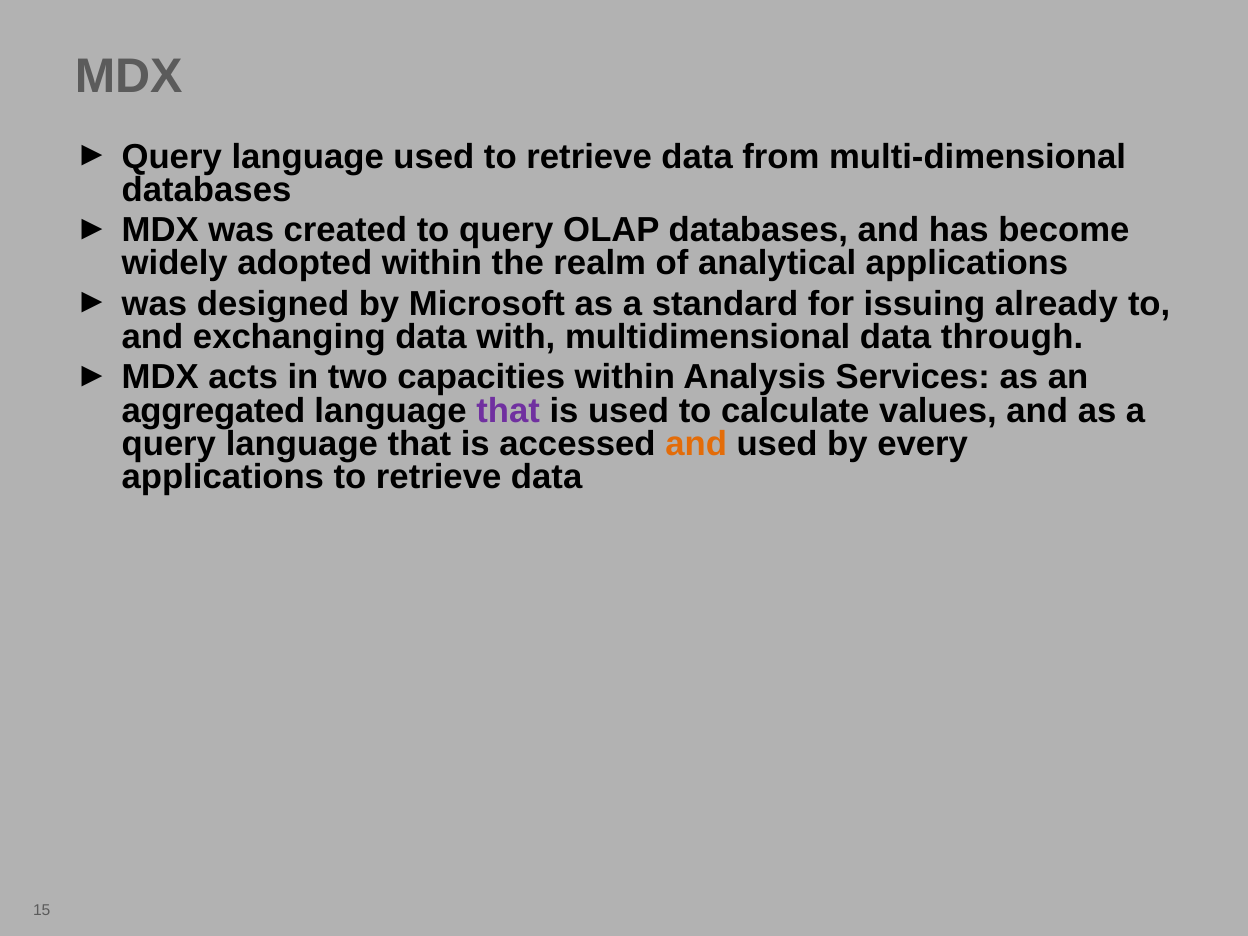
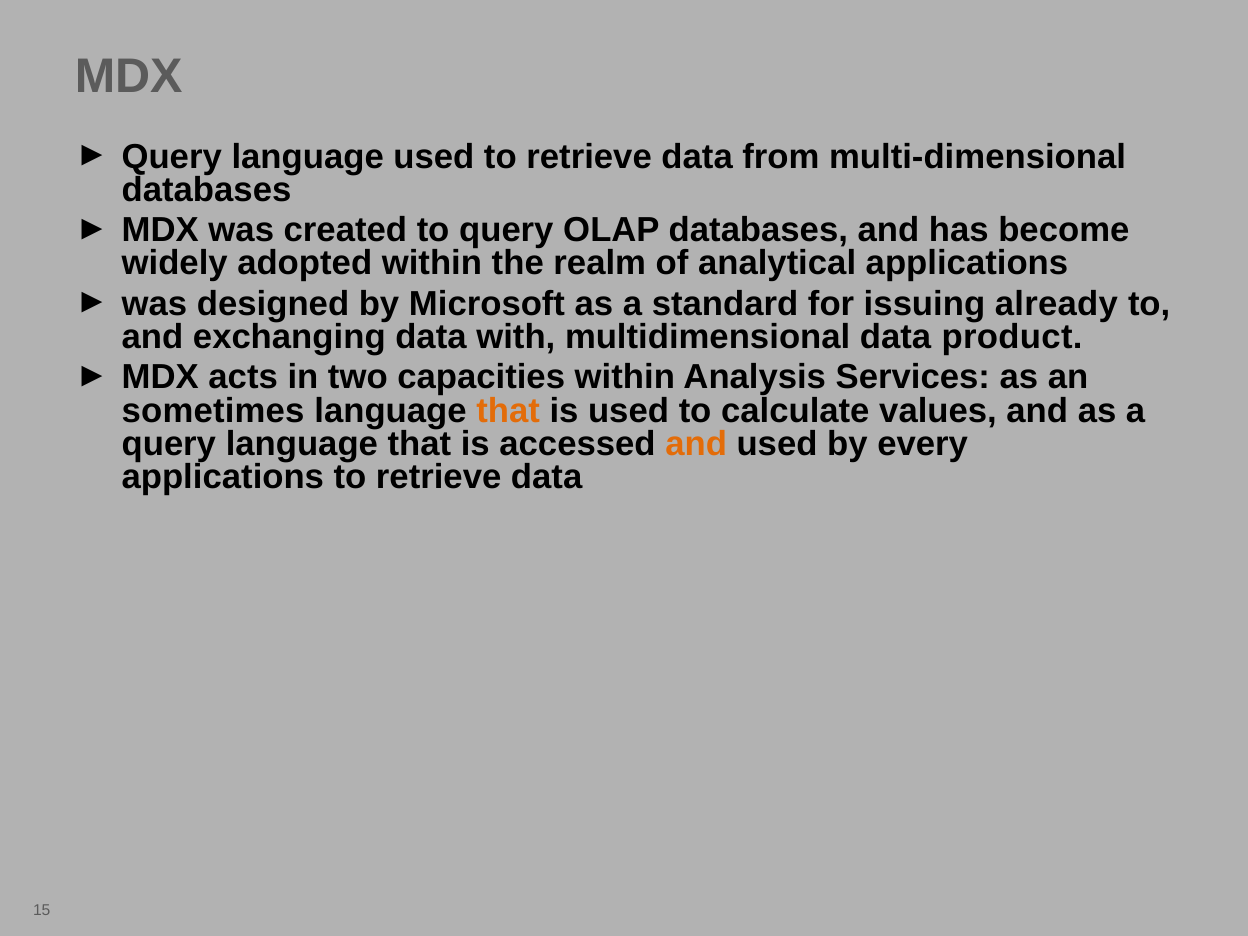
through: through -> product (1012, 337)
aggregated: aggregated -> sometimes (213, 411)
that colour: purple -> orange (508, 411)
